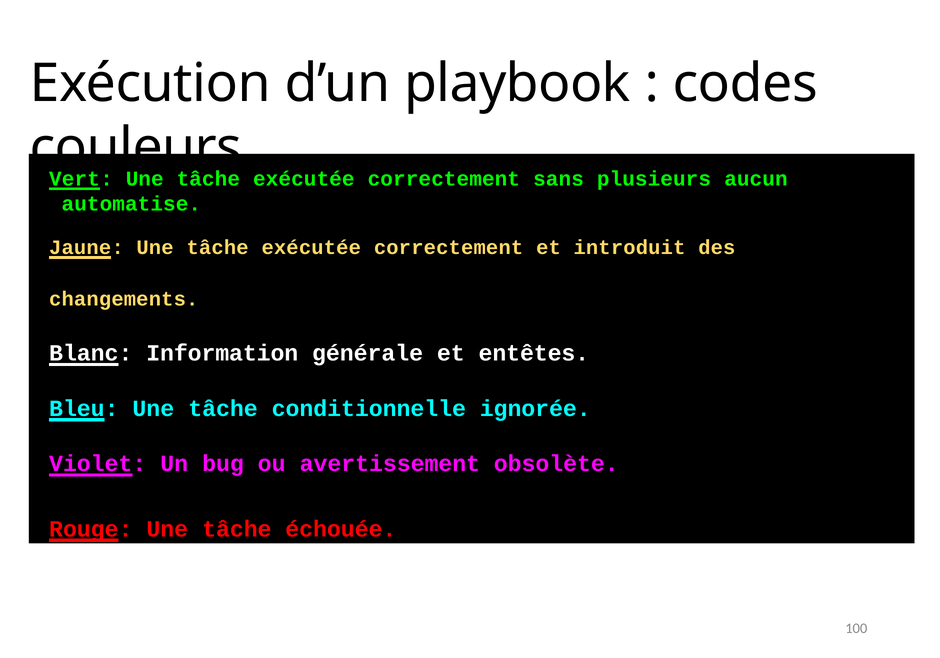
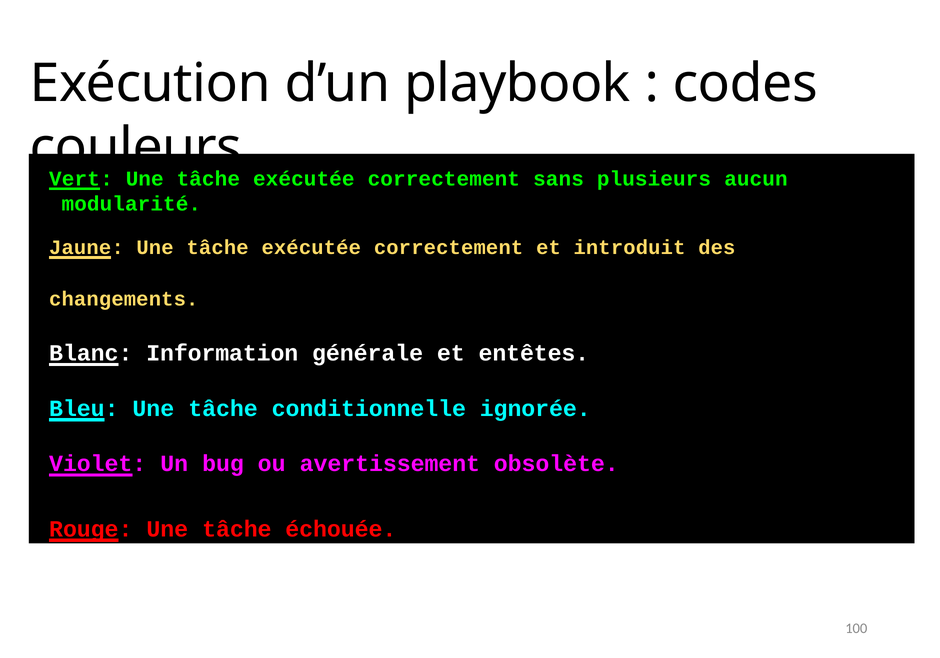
automatise: automatise -> modularité (131, 204)
